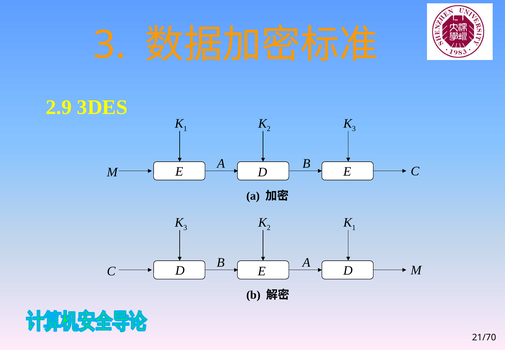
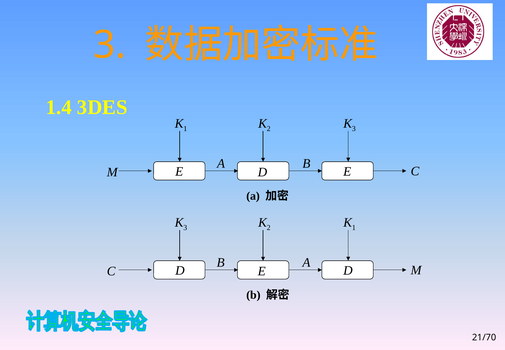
2.9: 2.9 -> 1.4 (59, 107)
